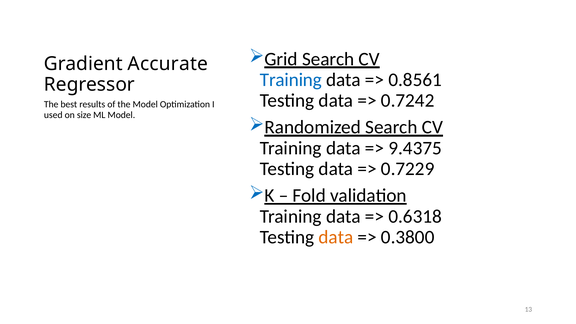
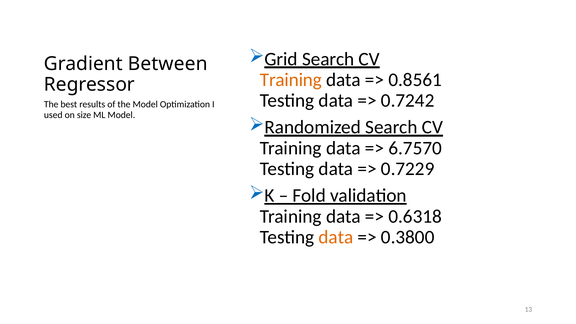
Accurate: Accurate -> Between (168, 64)
Training colour: blue -> orange (291, 80)
9.4375: 9.4375 -> 6.7570 (415, 148)
